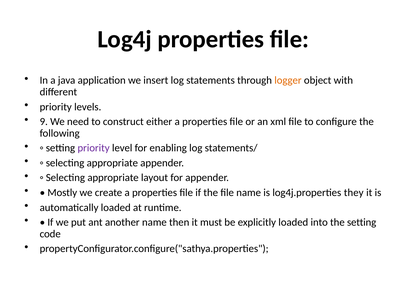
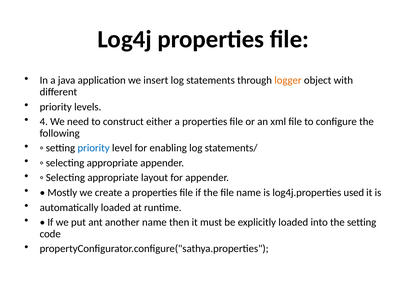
9: 9 -> 4 (44, 122)
priority colour: purple -> blue (94, 148)
they: they -> used (354, 193)
